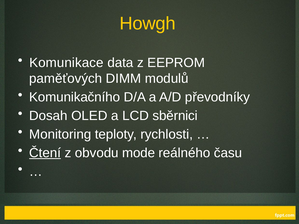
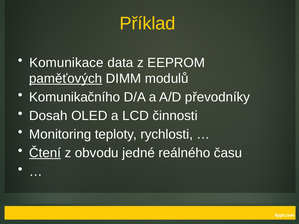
Howgh: Howgh -> Příklad (148, 23)
paměťových underline: none -> present (66, 79)
sběrnici: sběrnici -> činnosti (175, 116)
mode: mode -> jedné (139, 153)
